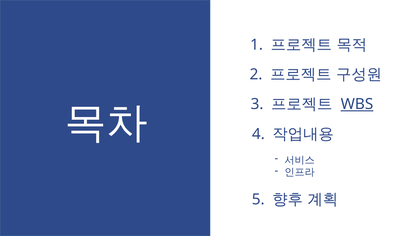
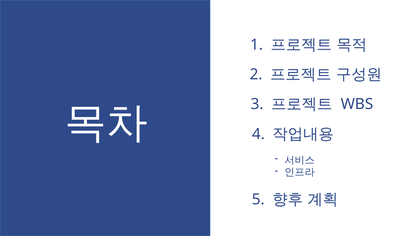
WBS underline: present -> none (357, 104)
